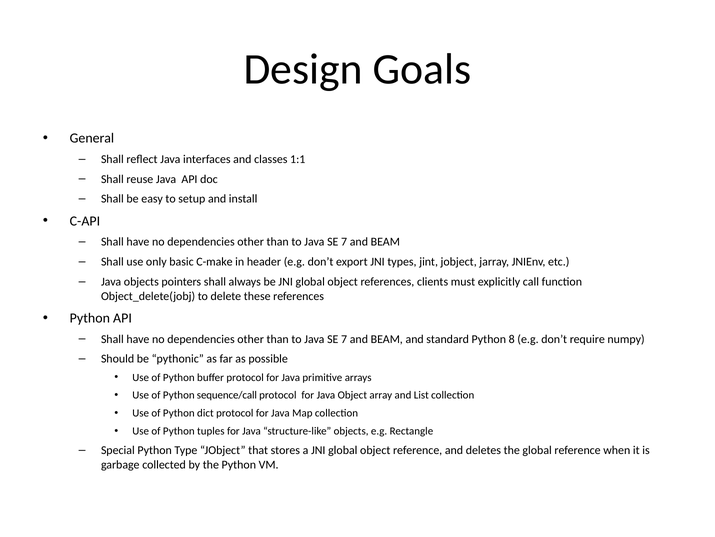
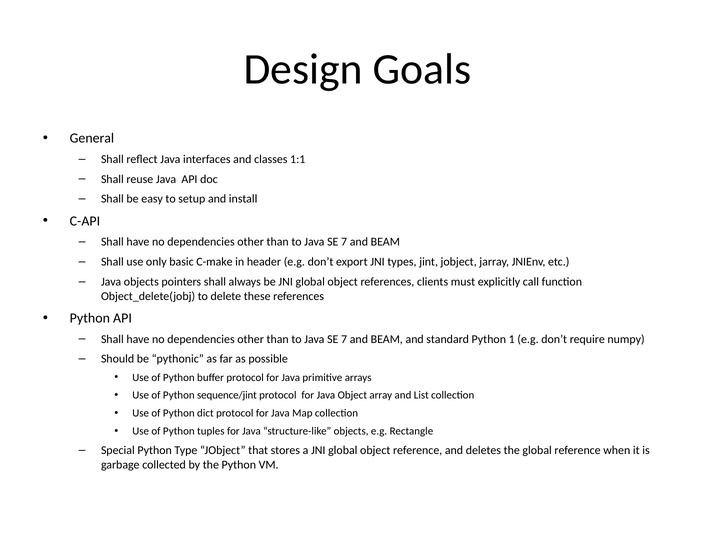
8: 8 -> 1 (512, 339)
sequence/call: sequence/call -> sequence/jint (227, 395)
